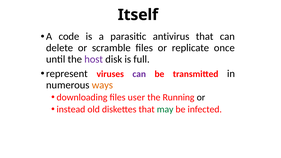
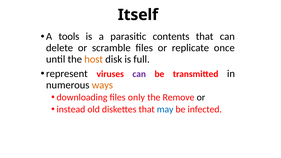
code: code -> tools (69, 37)
antivirus: antivirus -> contents (171, 37)
host colour: purple -> orange (94, 59)
user: user -> only (136, 97)
Running: Running -> Remove (179, 97)
may colour: green -> blue (165, 109)
